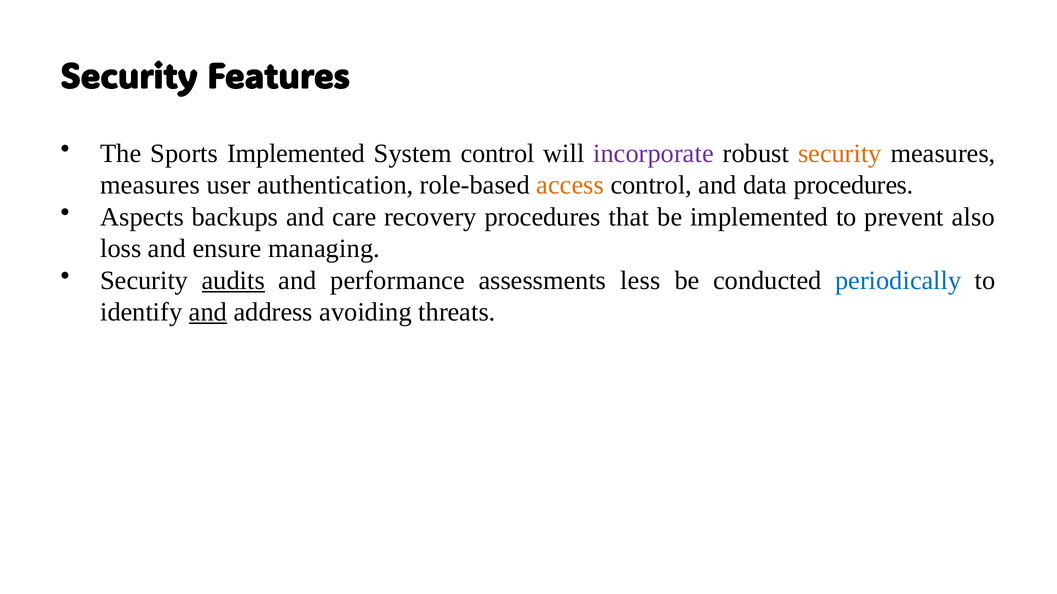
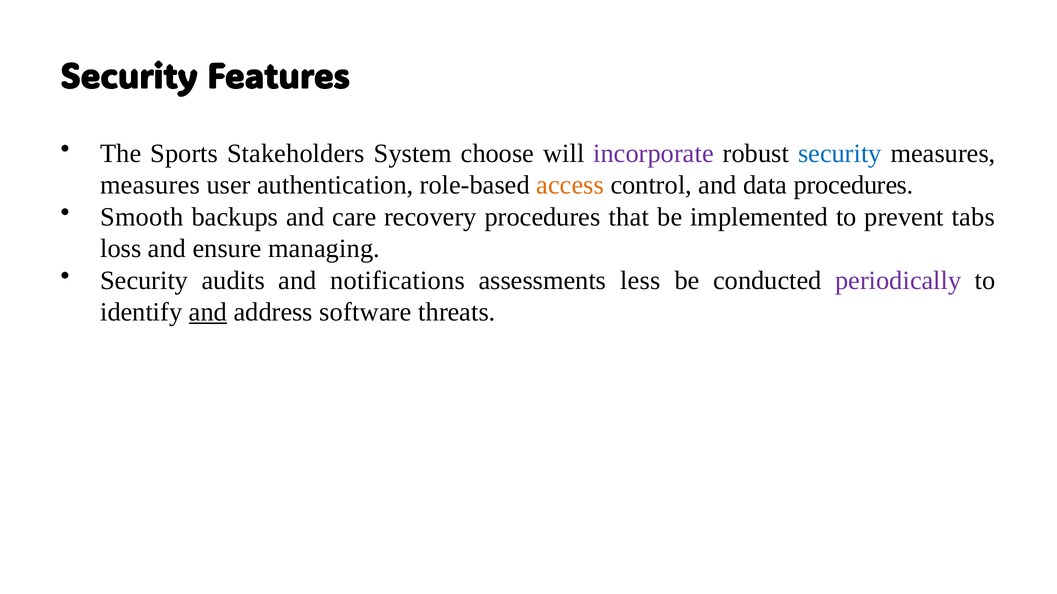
Sports Implemented: Implemented -> Stakeholders (296, 154)
System control: control -> choose (498, 154)
security colour: orange -> blue (840, 154)
Aspects: Aspects -> Smooth (142, 217)
also: also -> tabs (973, 217)
audits underline: present -> none (233, 281)
performance: performance -> notifications (398, 281)
periodically colour: blue -> purple (898, 281)
avoiding: avoiding -> software (366, 312)
